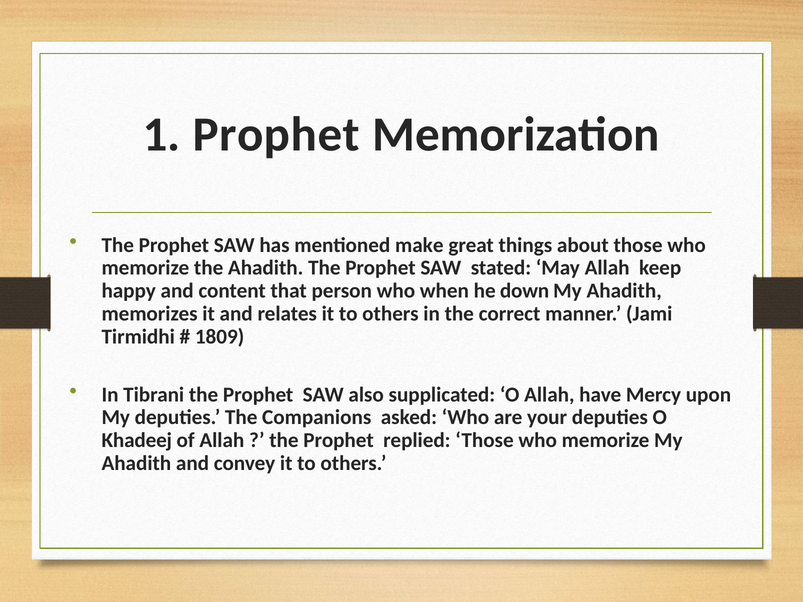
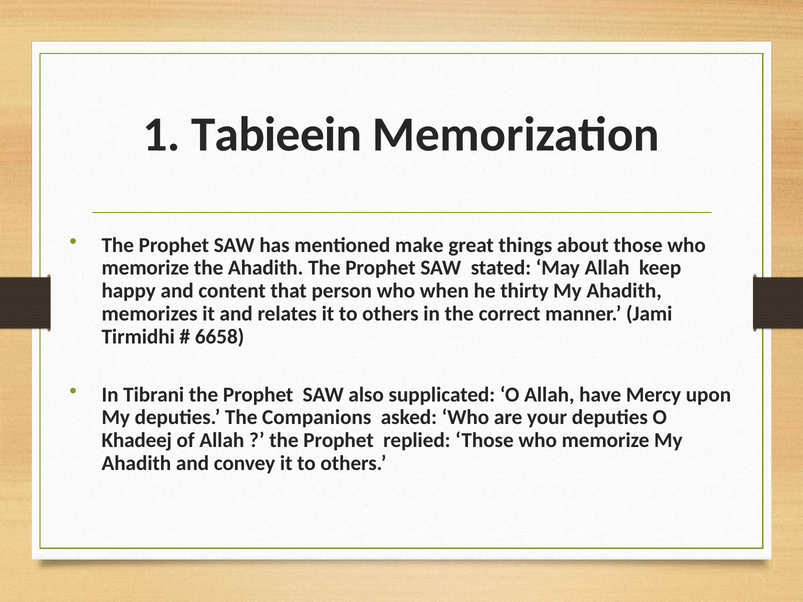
1 Prophet: Prophet -> Tabieein (277, 135)
down: down -> thirty (525, 291)
1809: 1809 -> 6658 (220, 337)
